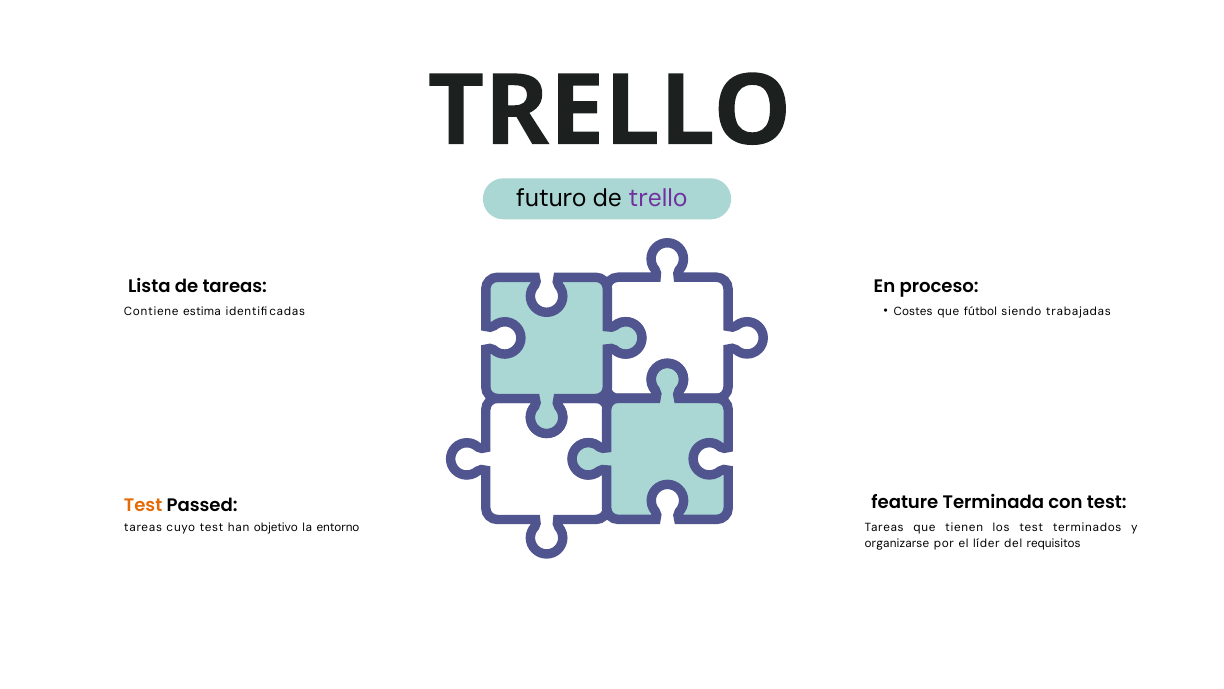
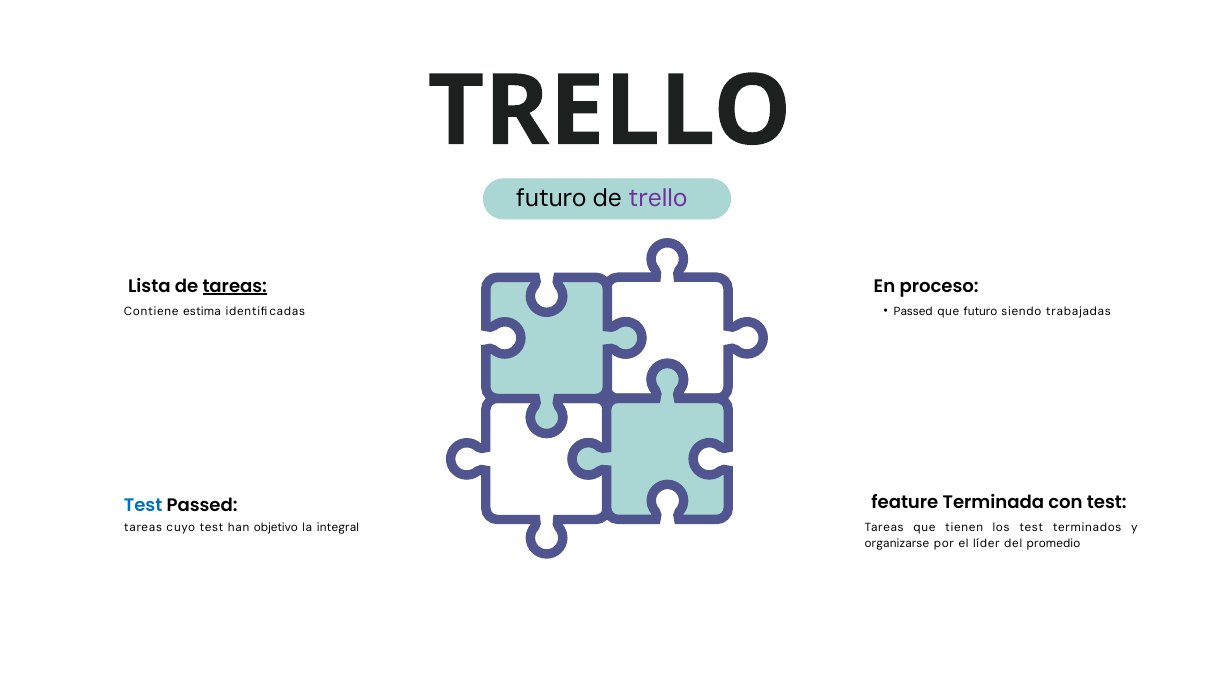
tareas underline: none -> present (235, 286)
Costes: Costes -> Passed (913, 311)
que fútbol: fútbol -> futuro (980, 311)
Test colour: orange -> blue (143, 505)
entorno: entorno -> integral (338, 528)
requisitos: requisitos -> promedio (1054, 543)
